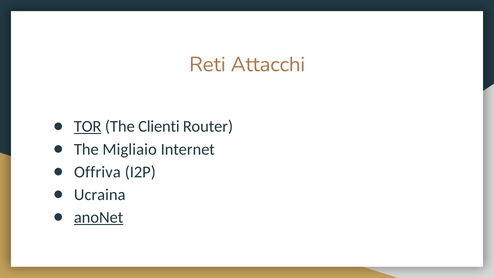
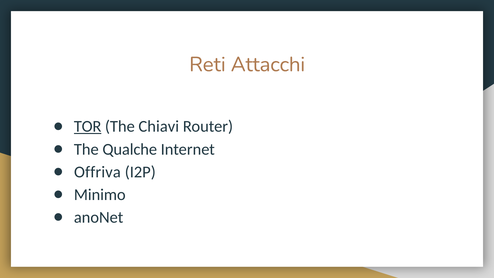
Clienti: Clienti -> Chiavi (159, 126)
Migliaio: Migliaio -> Qualche (130, 149)
Ucraina: Ucraina -> Minimo (100, 195)
anoNet underline: present -> none (99, 217)
